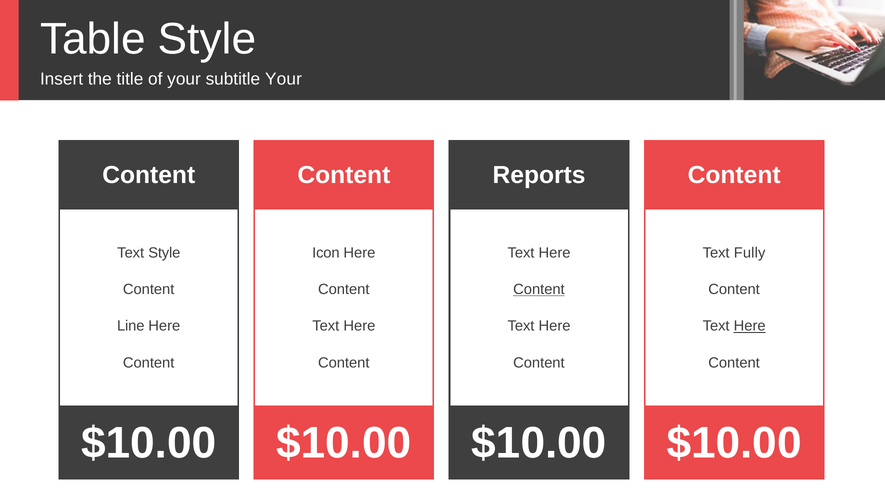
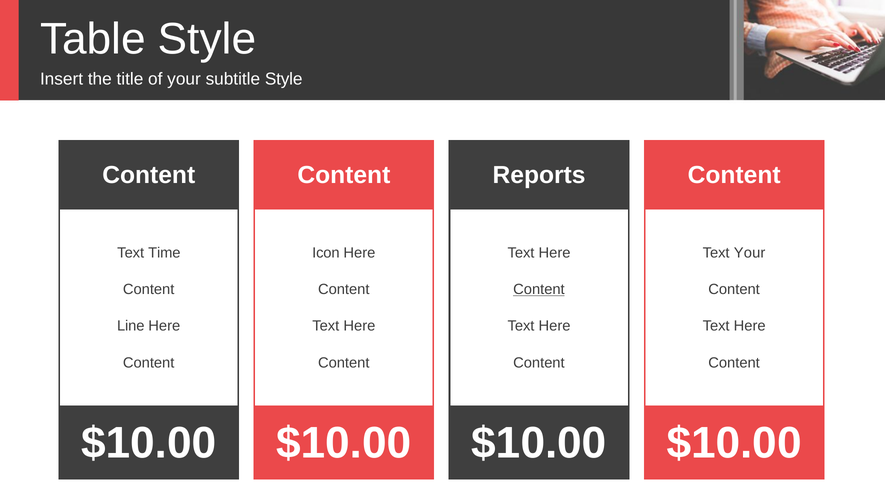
subtitle Your: Your -> Style (284, 79)
Text Style: Style -> Time (164, 253)
Text Fully: Fully -> Your (750, 253)
Here underline: present -> none (750, 326)
